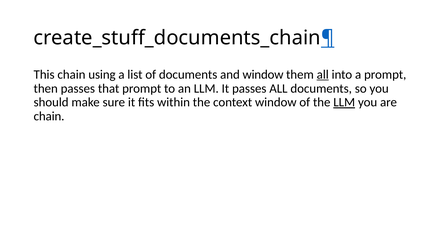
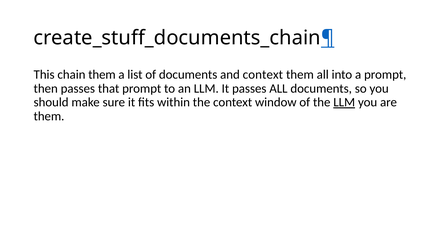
chain using: using -> them (102, 75)
and window: window -> context (263, 75)
all underline: present -> none (323, 75)
chain: chain -> them (49, 116)
